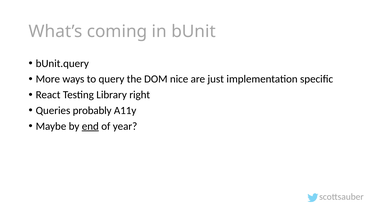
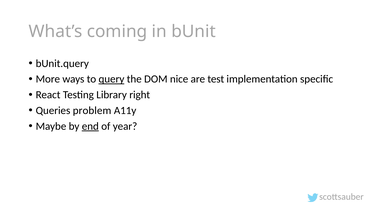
query underline: none -> present (111, 79)
just: just -> test (216, 79)
probably: probably -> problem (92, 111)
